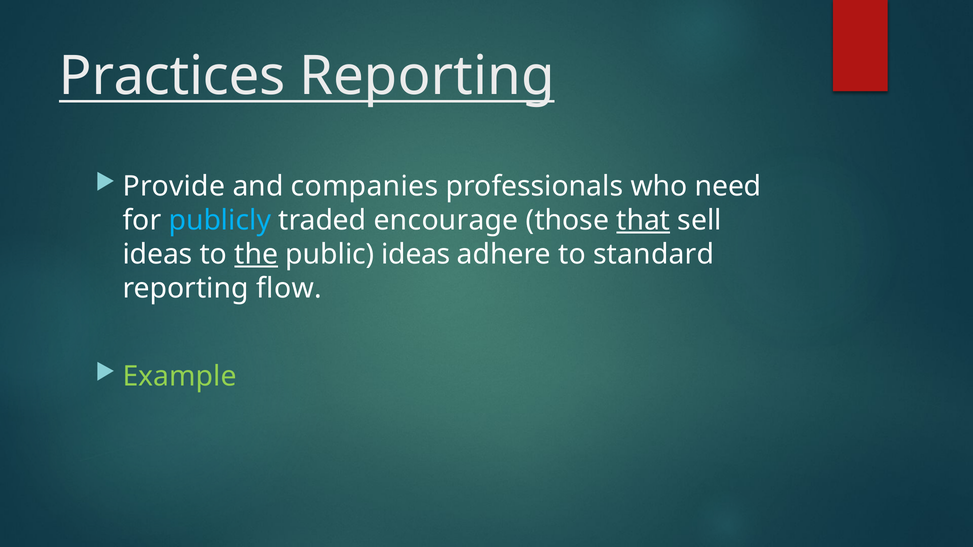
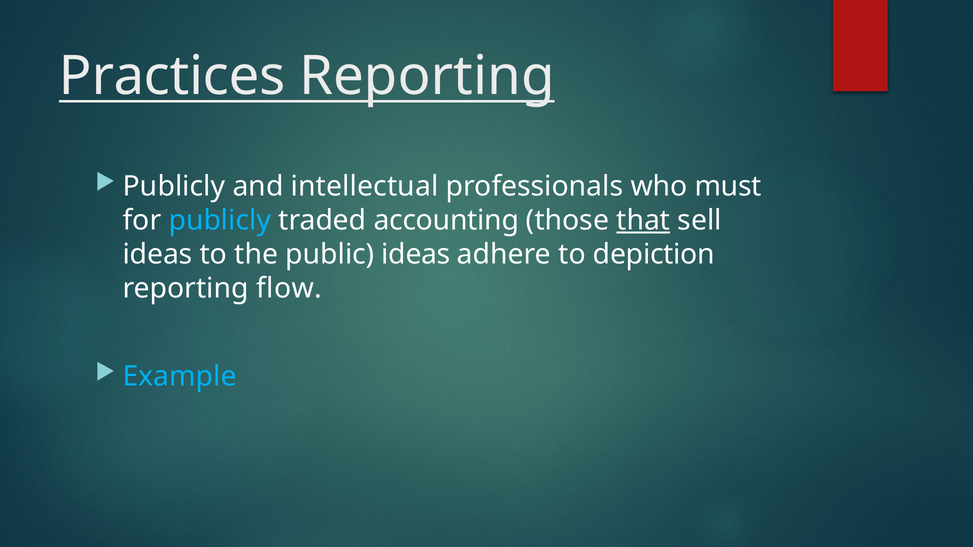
Provide: Provide -> Publicly (174, 186)
companies: companies -> intellectual (365, 186)
need: need -> must (728, 186)
encourage: encourage -> accounting (446, 220)
the underline: present -> none (256, 254)
standard: standard -> depiction (654, 254)
Example colour: light green -> light blue (180, 377)
